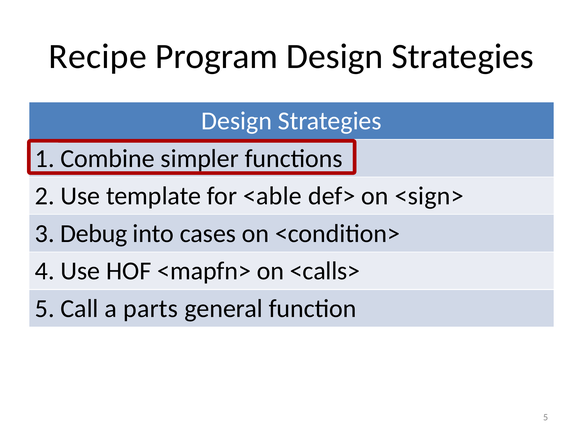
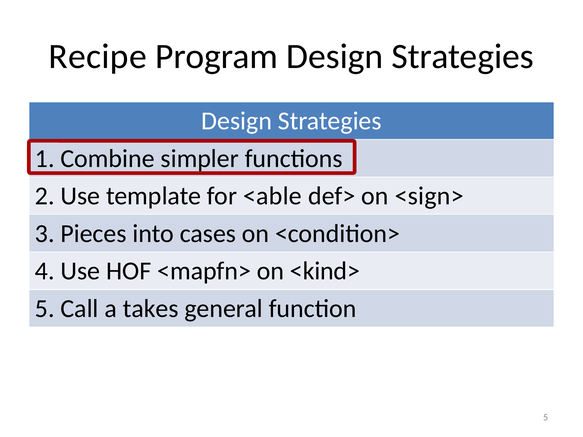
Debug: Debug -> Pieces (94, 234)
<calls>: <calls> -> <kind> (325, 271)
parts: parts -> takes (151, 309)
